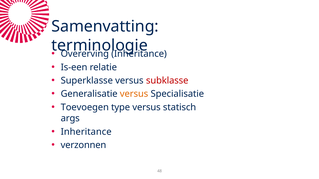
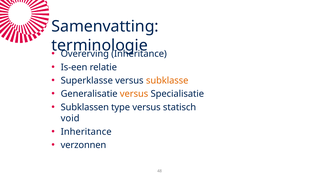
subklasse colour: red -> orange (167, 81)
Toevoegen: Toevoegen -> Subklassen (85, 108)
args: args -> void (70, 119)
